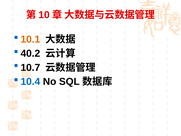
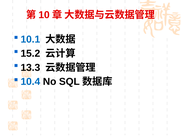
10.1 colour: orange -> blue (30, 39)
40.2: 40.2 -> 15.2 (30, 53)
10.7: 10.7 -> 13.3 (30, 67)
